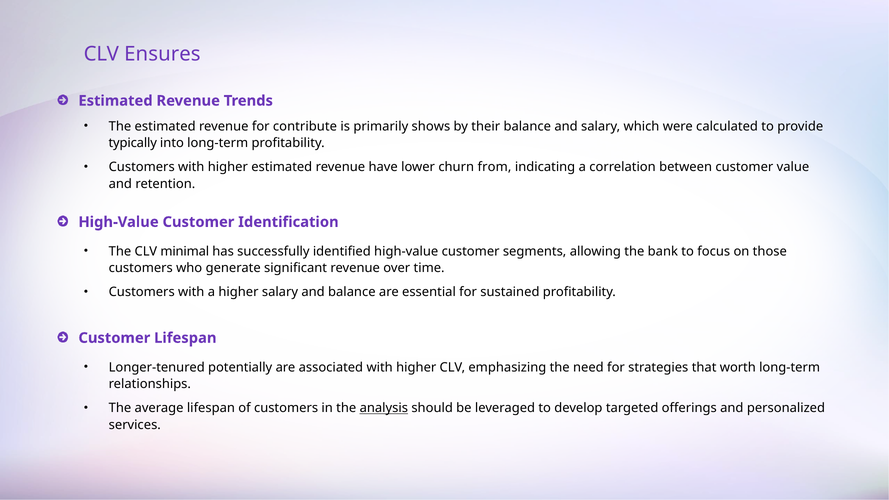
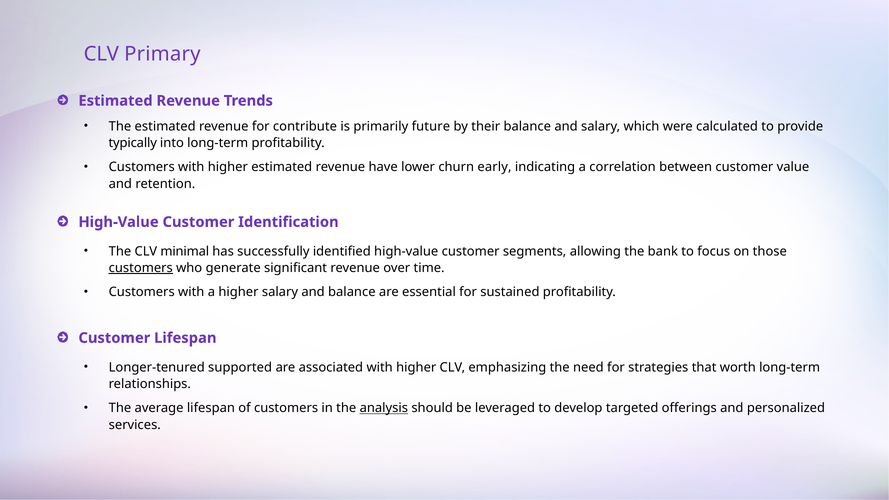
Ensures: Ensures -> Primary (162, 54)
shows: shows -> future (431, 127)
from: from -> early (494, 167)
customers underline: none -> present (141, 268)
potentially: potentially -> supported (240, 367)
